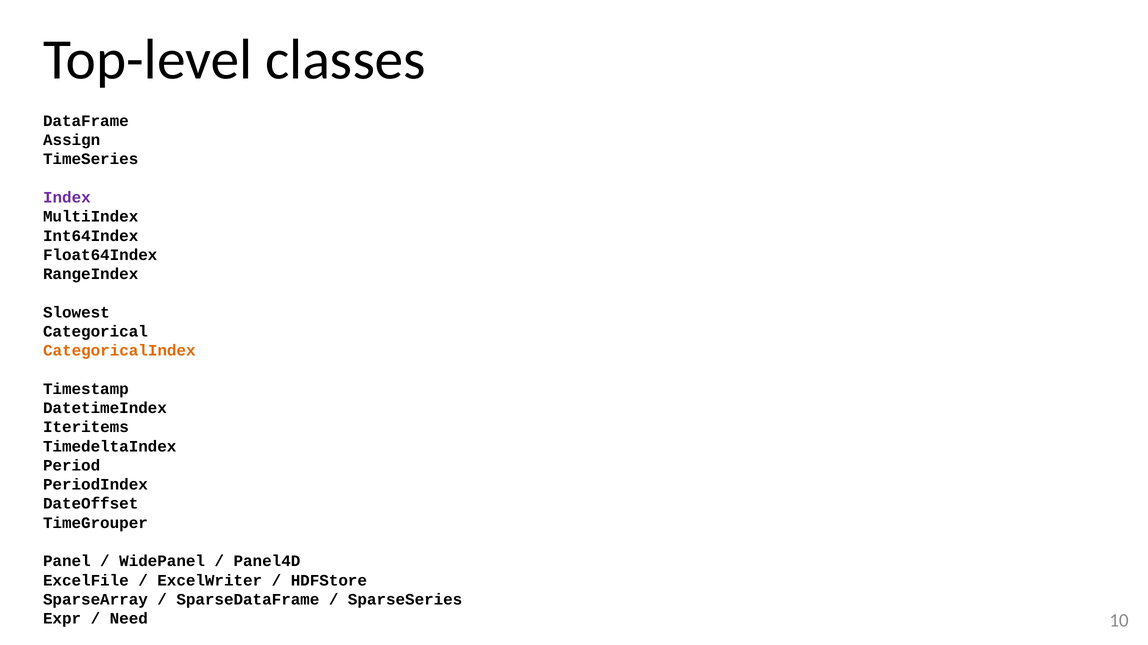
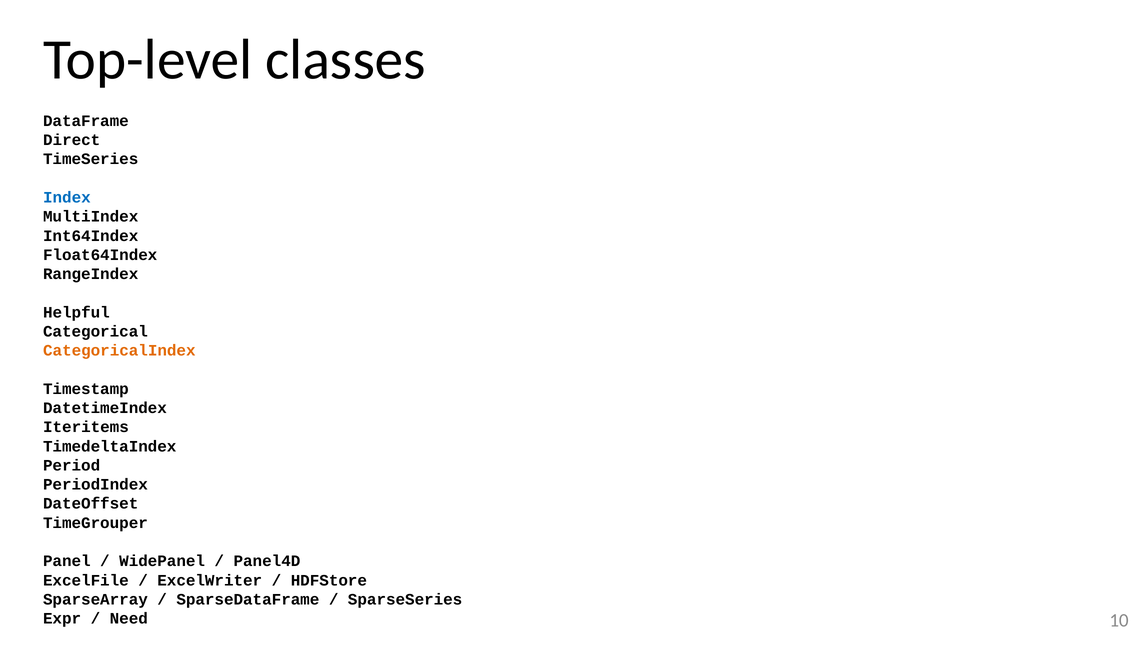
Assign: Assign -> Direct (72, 140)
Index colour: purple -> blue (67, 198)
Slowest: Slowest -> Helpful (76, 313)
